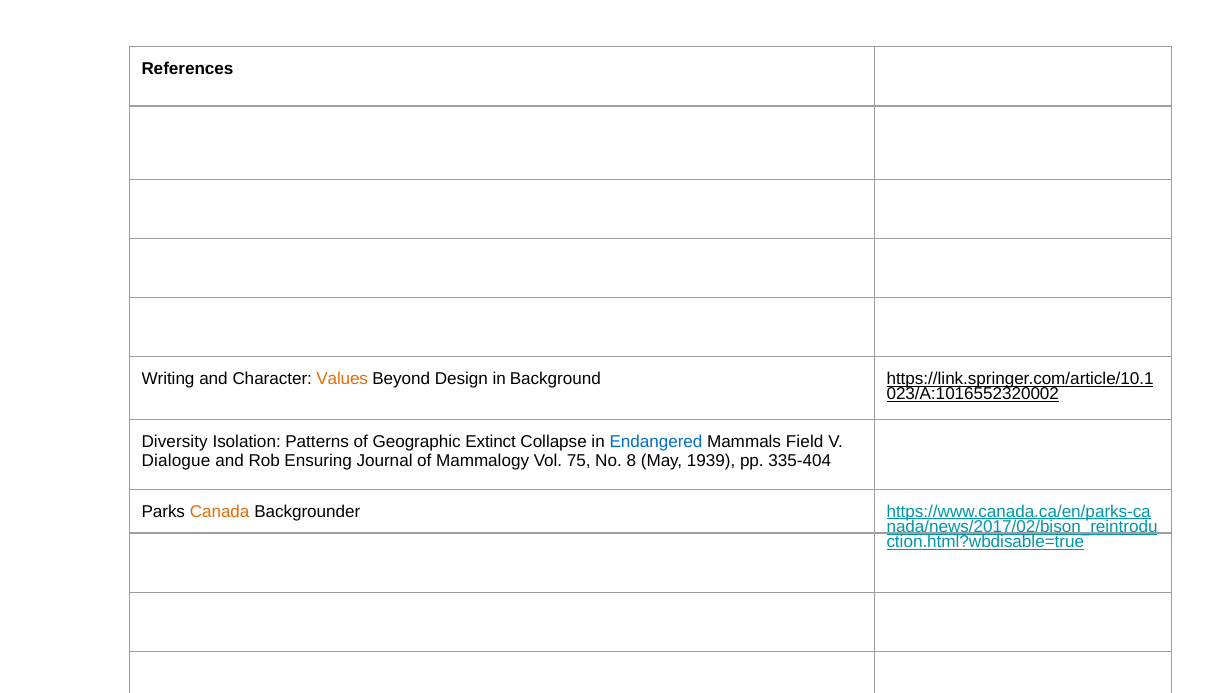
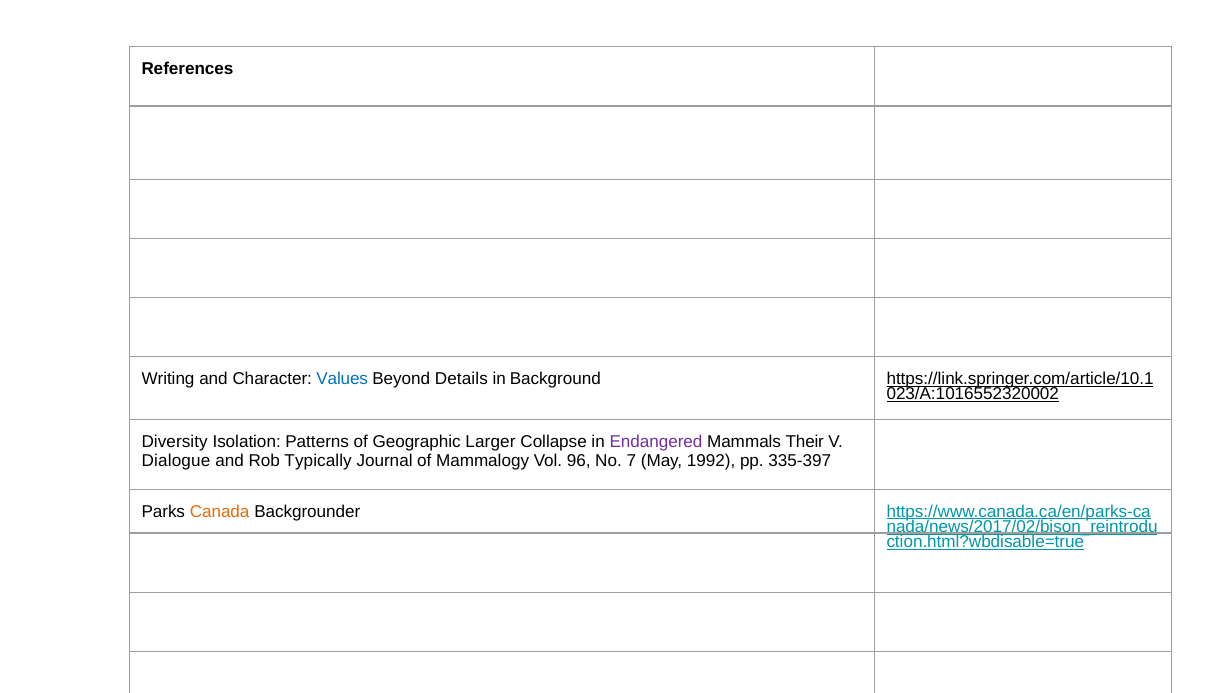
Values colour: orange -> blue (342, 379)
Design: Design -> Details (461, 379)
Extinct: Extinct -> Larger (490, 442)
Endangered colour: blue -> purple (656, 442)
Field: Field -> Their (805, 442)
Ensuring: Ensuring -> Typically (318, 461)
75: 75 -> 96 (579, 461)
8: 8 -> 7 (631, 461)
1939: 1939 -> 1992 (711, 461)
335-404: 335-404 -> 335-397 (800, 461)
